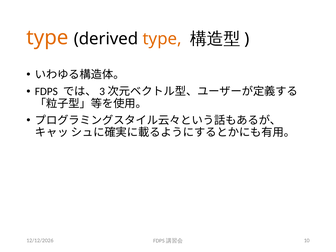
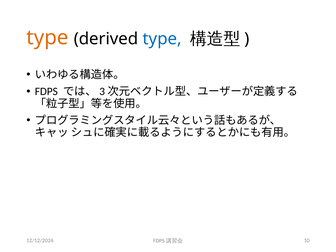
type colour: orange -> blue (162, 39)
